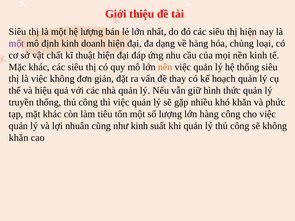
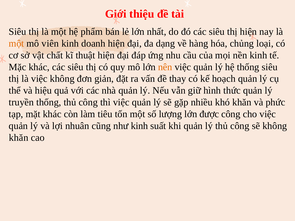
hệ lượng: lượng -> phẩm (92, 32)
một colour: purple -> orange (16, 43)
định: định -> viên (50, 43)
lớn hàng: hàng -> được (209, 114)
